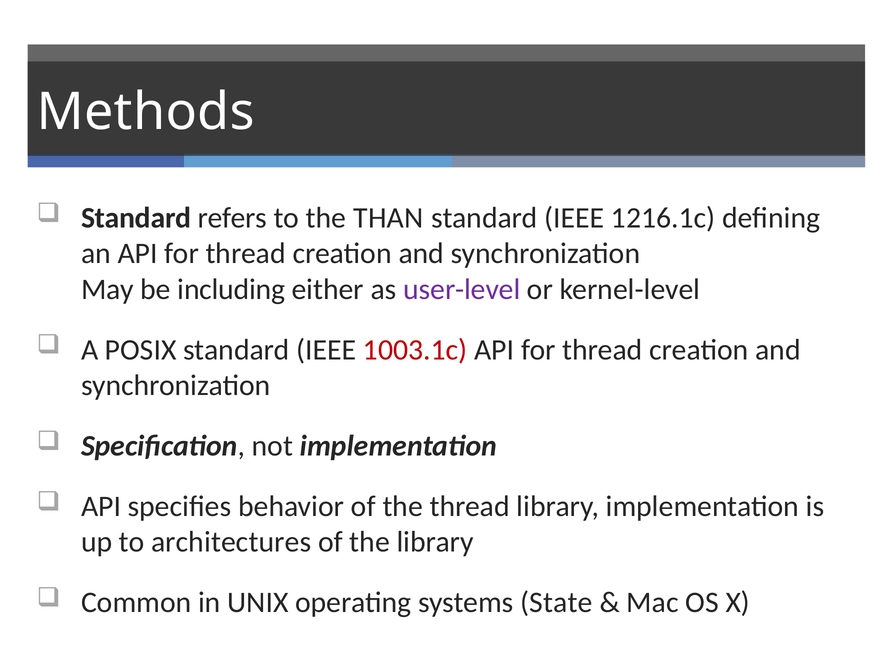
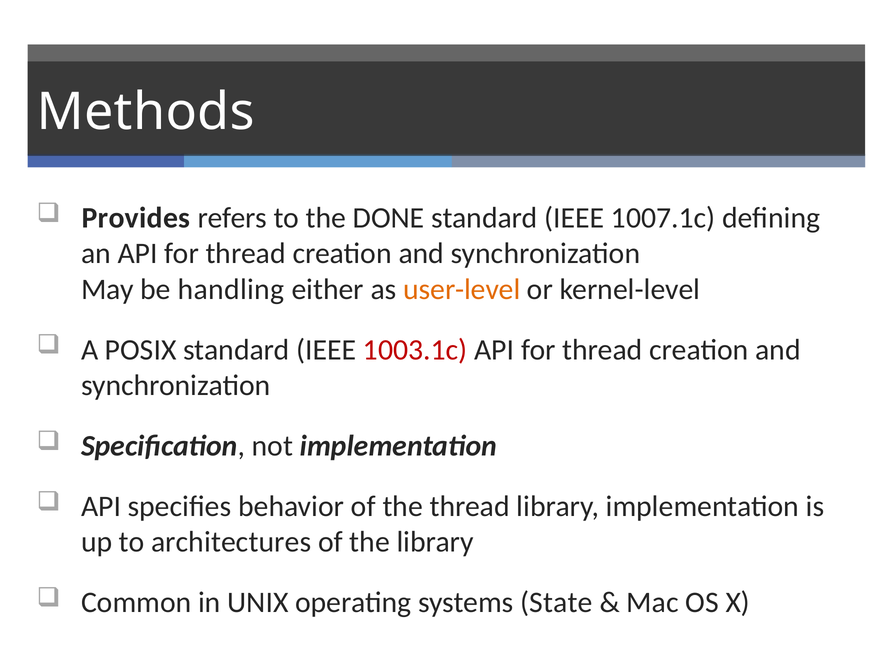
Standard: Standard -> Provides (136, 218)
THAN: THAN -> DONE (389, 218)
1216.1c: 1216.1c -> 1007.1c (663, 218)
including: including -> handling (231, 290)
user-level colour: purple -> orange (462, 290)
